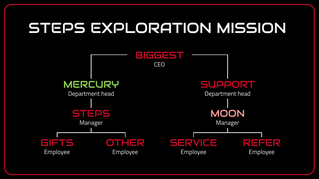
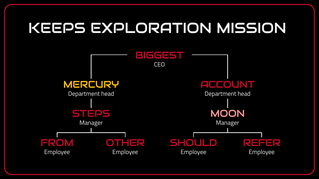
STEPS: STEPS -> KEEPS (57, 29)
MERCURY colour: light green -> yellow (91, 85)
SUPPORT: SUPPORT -> ACCOUNT (228, 85)
GIFTS: GIFTS -> FROM (57, 143)
SERVICE: SERVICE -> SHOULD (193, 143)
